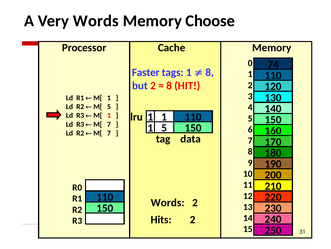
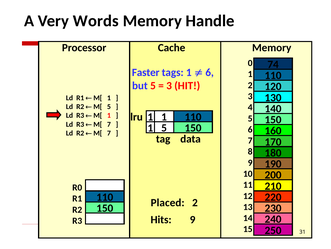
Choose: Choose -> Handle (210, 21)
8: 8 -> 6 (210, 72)
but 2: 2 -> 5 (153, 85)
8: 8 -> 3 (169, 85)
Words: Words -> Placed (168, 202)
Hits 2: 2 -> 9 (193, 219)
